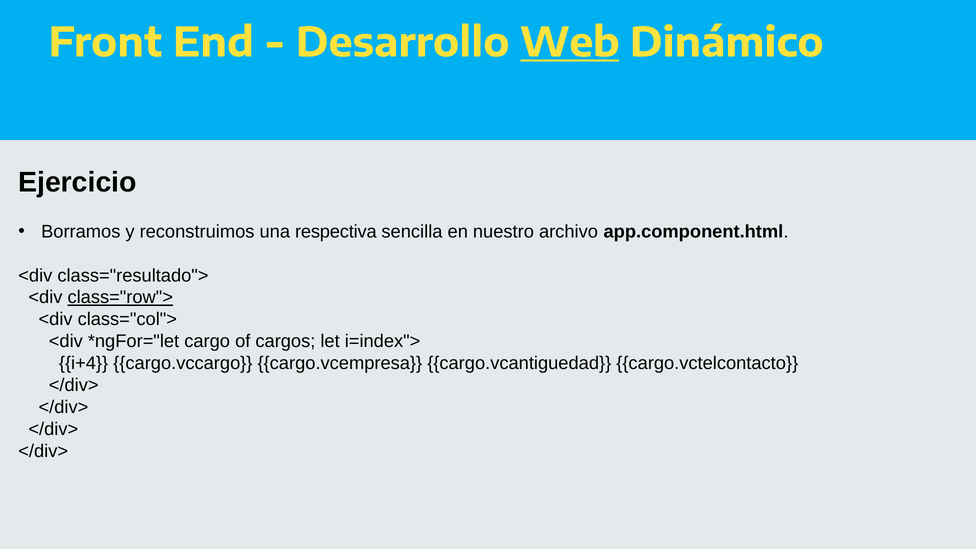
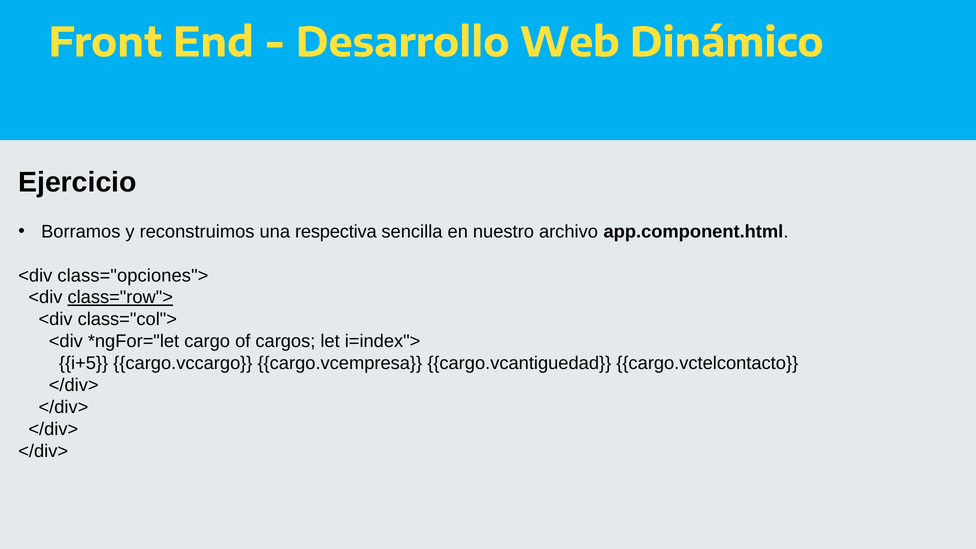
Web underline: present -> none (570, 43)
class="resultado">: class="resultado"> -> class="opciones"> (133, 275)
i+4: i+4 -> i+5 (84, 363)
